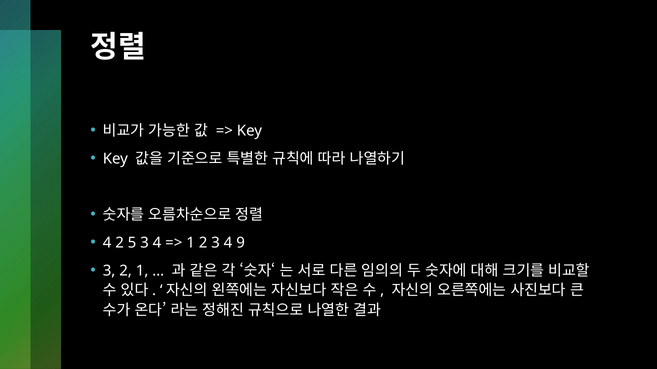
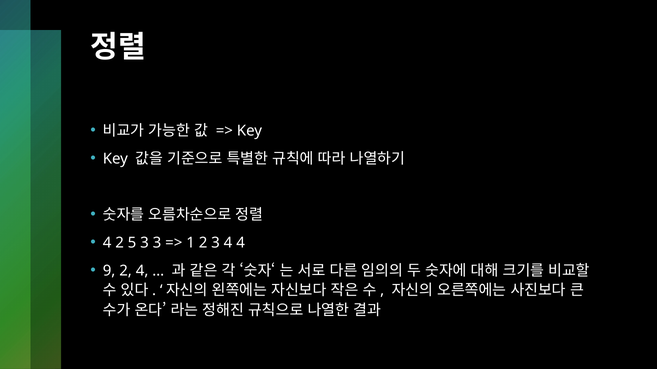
5 3 4: 4 -> 3 (157, 243)
4 9: 9 -> 4 (241, 243)
3: 3 -> 9 (109, 271)
2 1: 1 -> 4 (142, 271)
